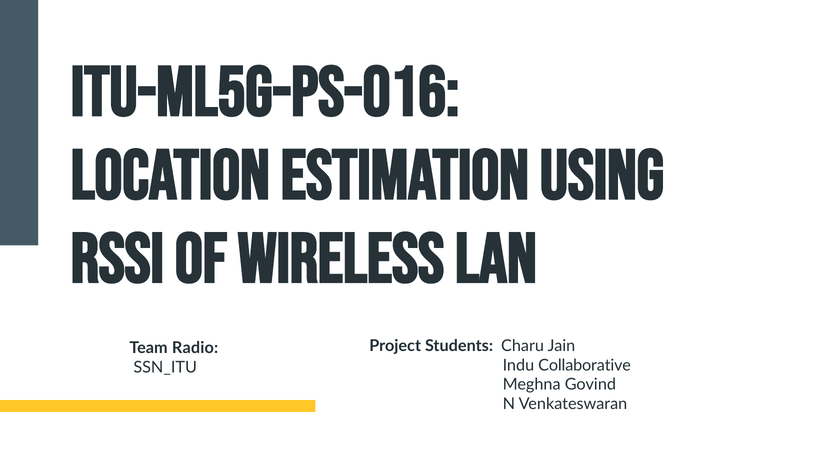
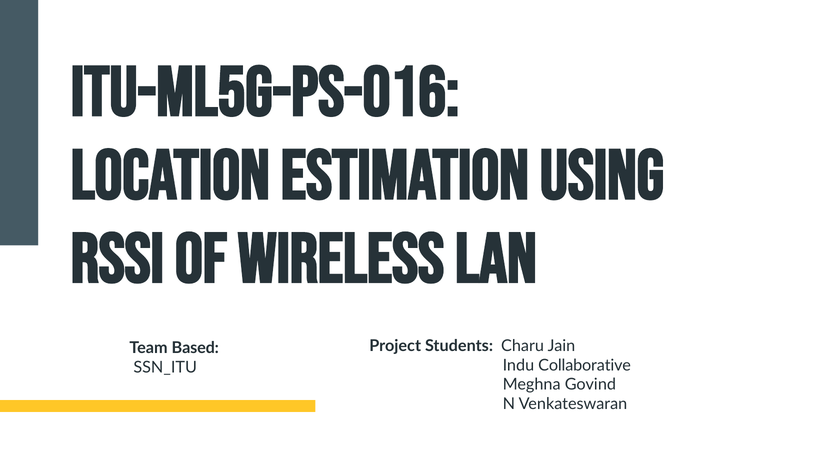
Radio: Radio -> Based (195, 348)
